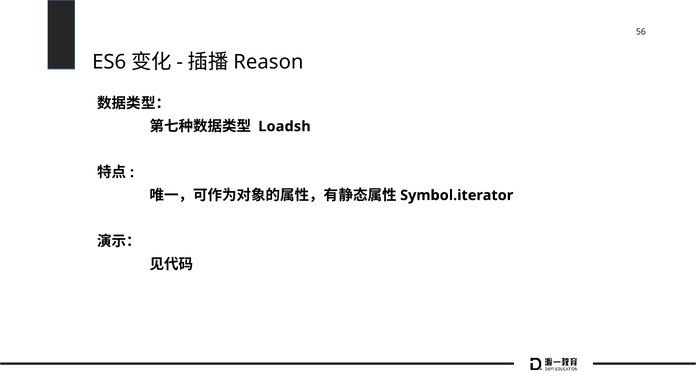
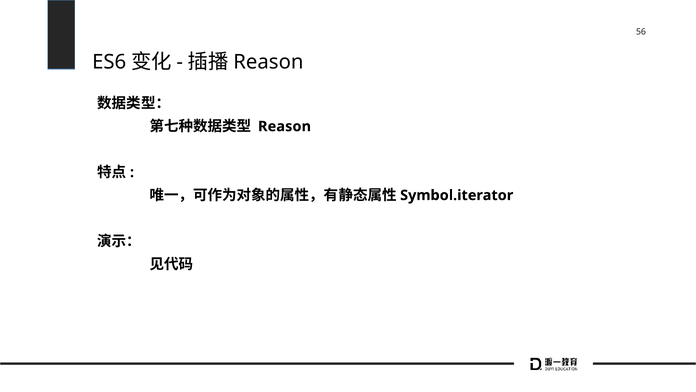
Loadsh: Loadsh -> Reason (285, 126)
